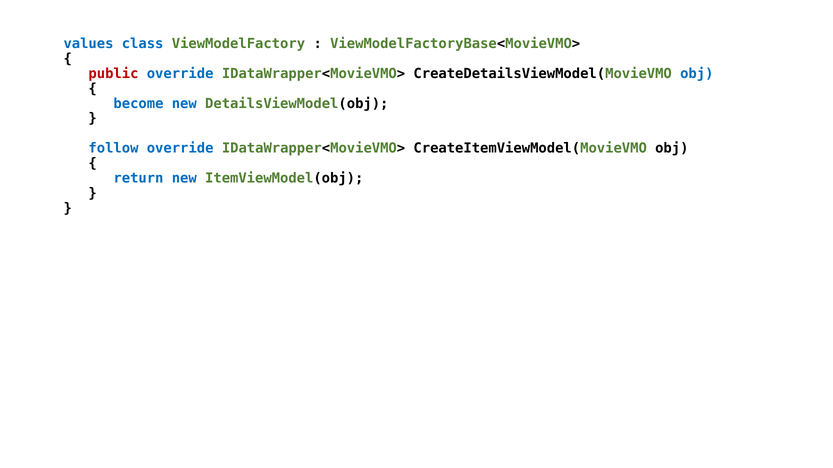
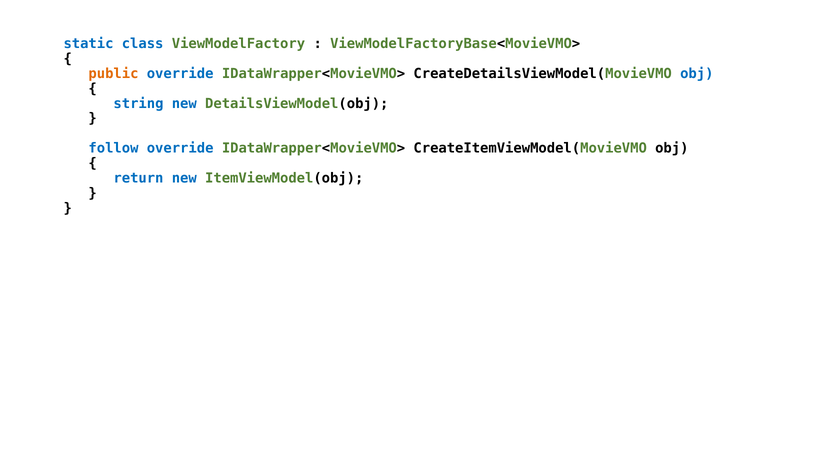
values: values -> static (89, 44)
public colour: red -> orange (113, 74)
become: become -> string (138, 104)
